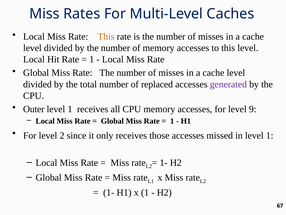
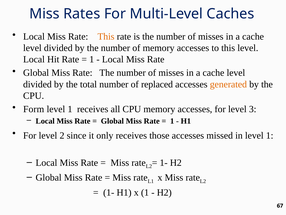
generated colour: purple -> orange (228, 84)
Outer: Outer -> Form (34, 109)
9: 9 -> 3 (253, 109)
